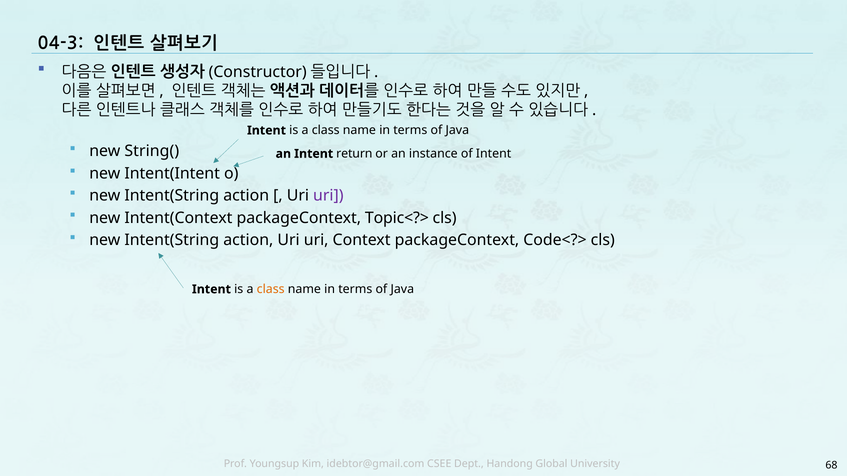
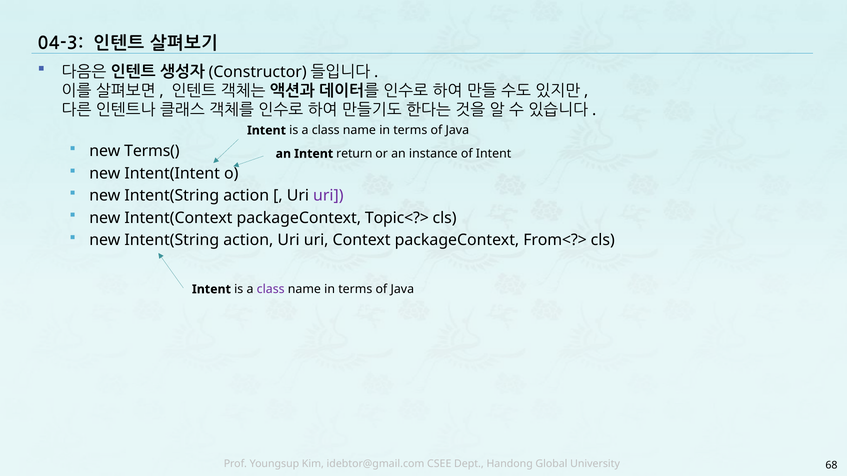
String(: String( -> Terms( (152, 151)
Code<?>: Code<?> -> From<?> (555, 240)
class colour: orange -> purple (271, 289)
